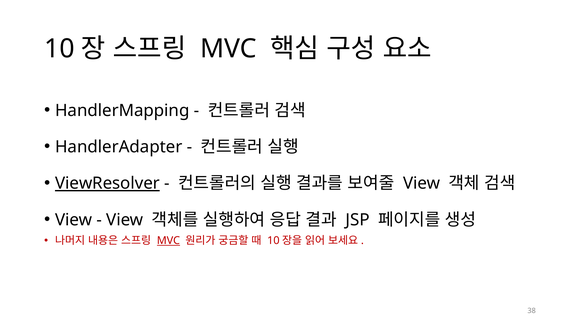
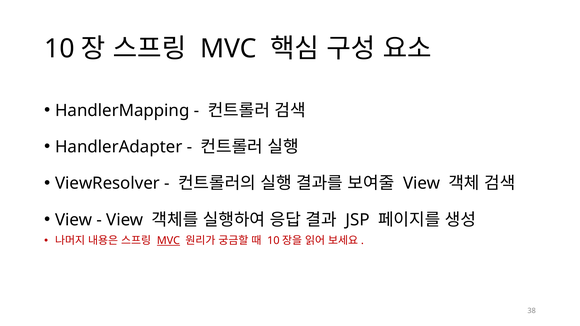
ViewResolver underline: present -> none (107, 184)
